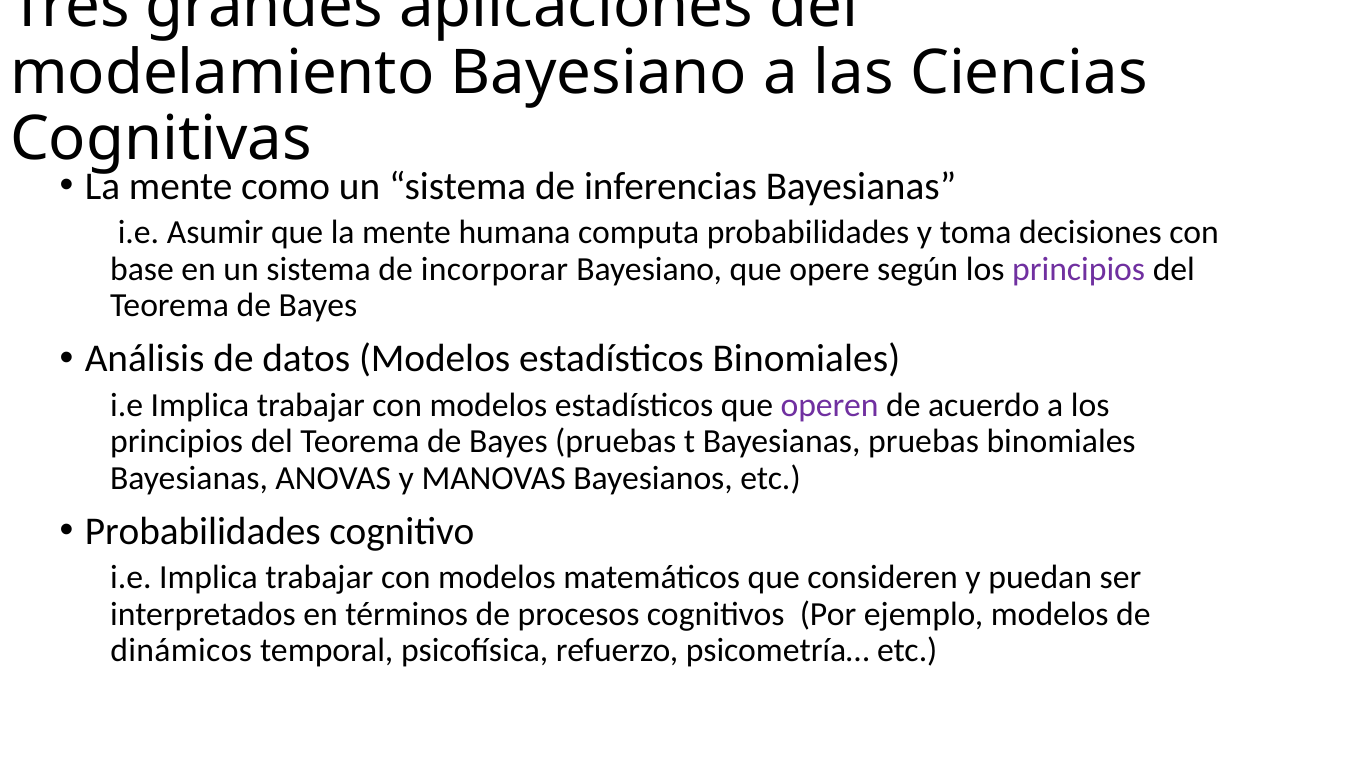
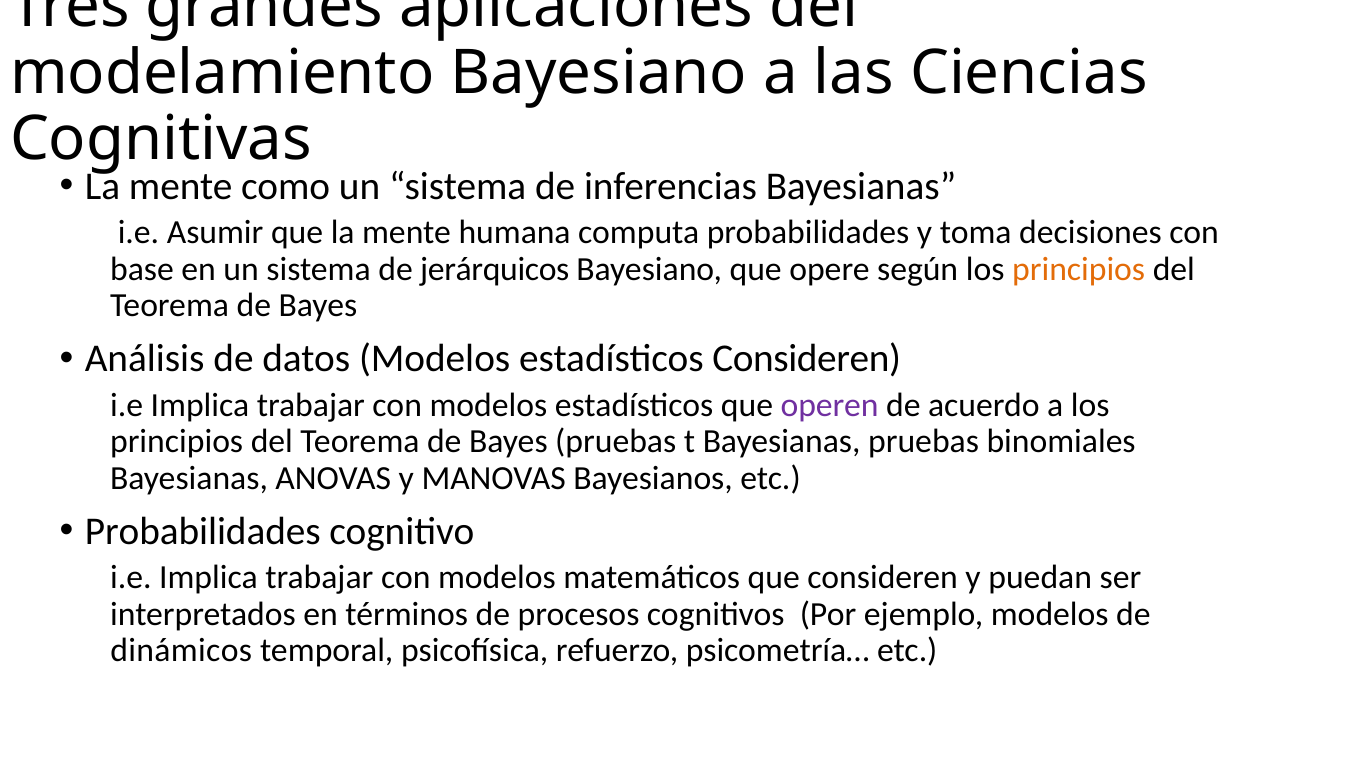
incorporar: incorporar -> jerárquicos (495, 269)
principios colour: purple -> orange (1079, 269)
estadísticos Binomiales: Binomiales -> Consideren (807, 359)
